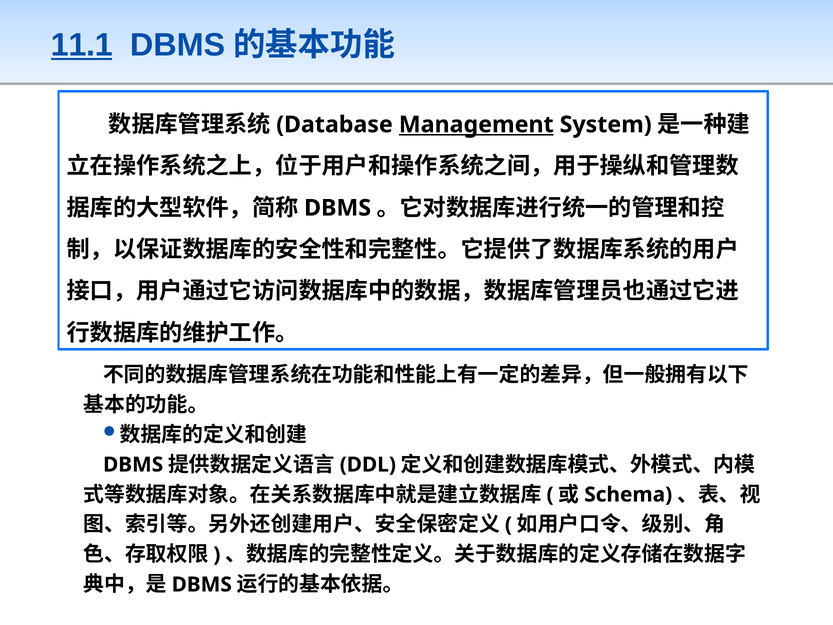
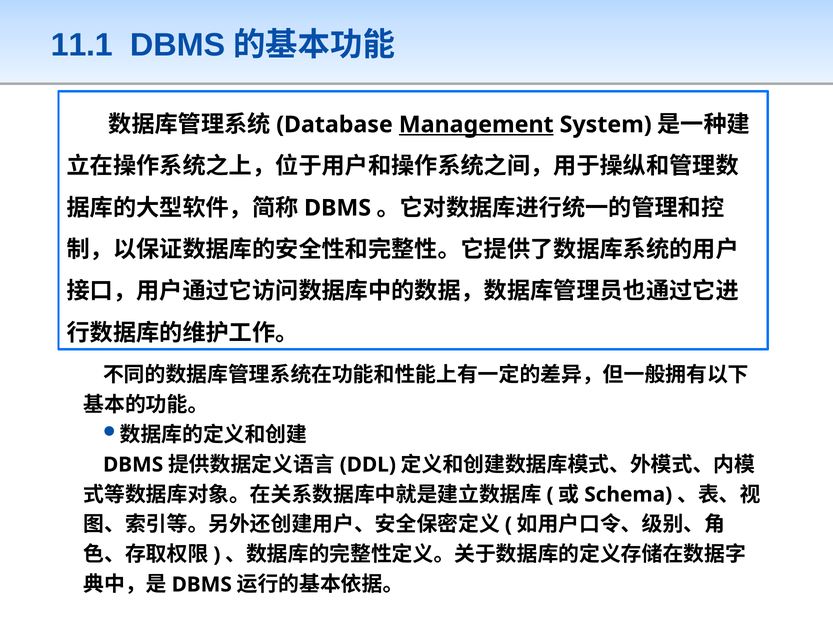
11.1 underline: present -> none (82, 45)
